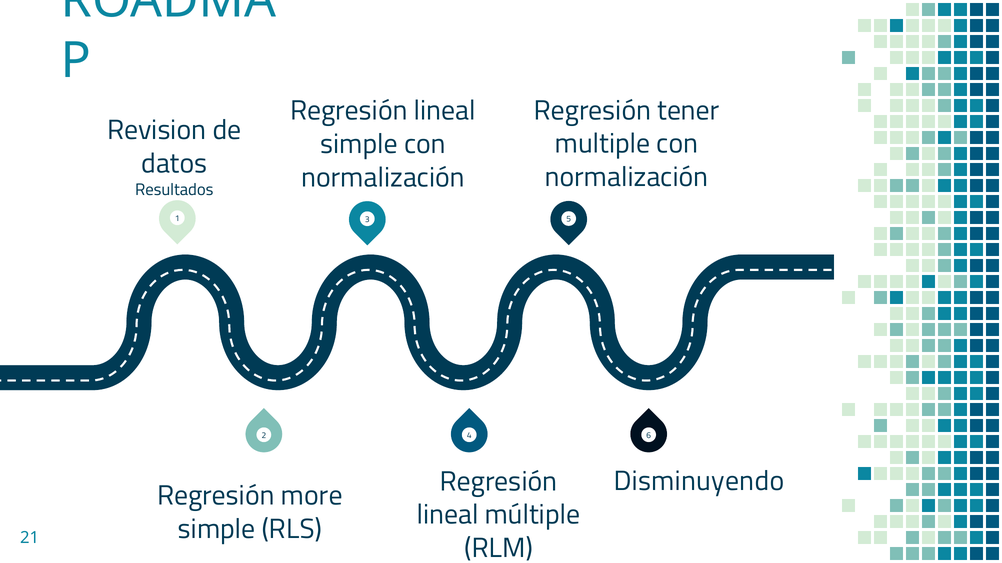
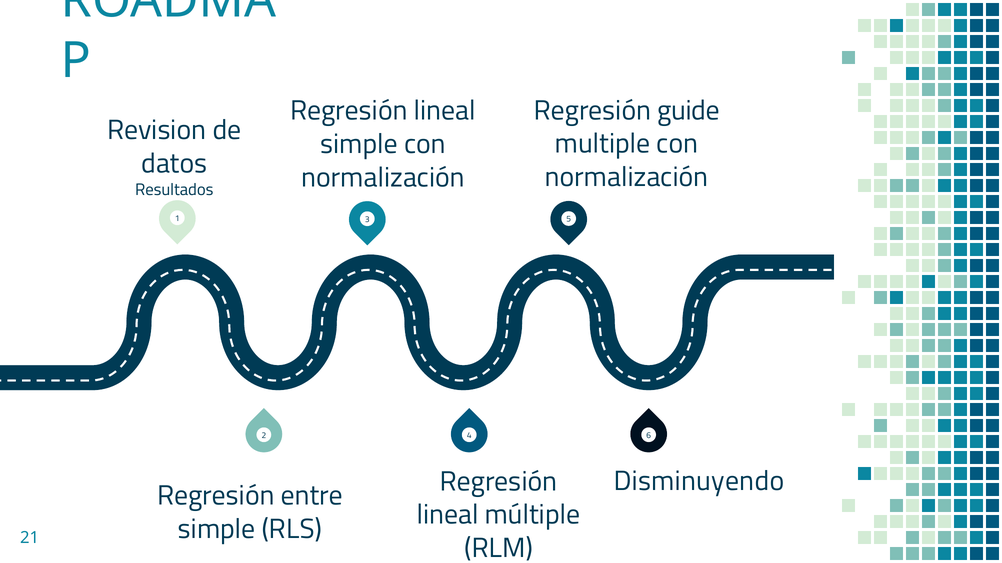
tener: tener -> guide (688, 110)
more: more -> entre (312, 496)
